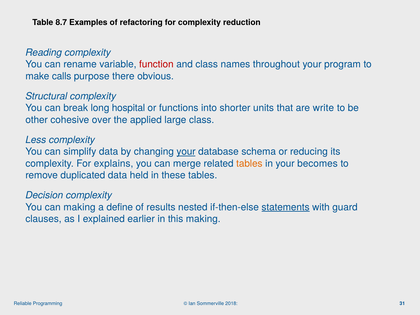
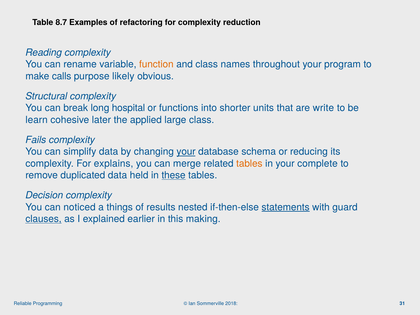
function colour: red -> orange (156, 64)
there: there -> likely (123, 76)
other: other -> learn (37, 120)
over: over -> later (101, 120)
Less: Less -> Fails (36, 140)
becomes: becomes -> complete (318, 163)
these underline: none -> present (174, 175)
can making: making -> noticed (79, 207)
define: define -> things (120, 207)
clauses underline: none -> present (43, 219)
